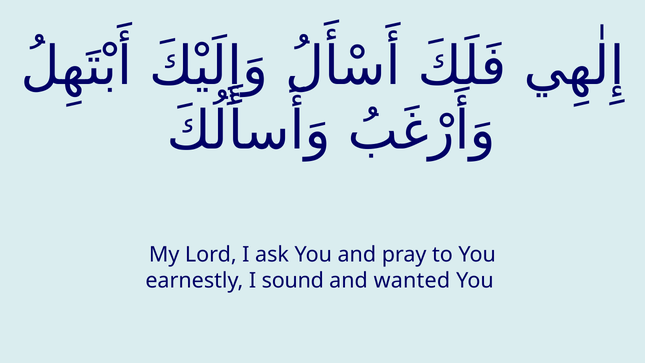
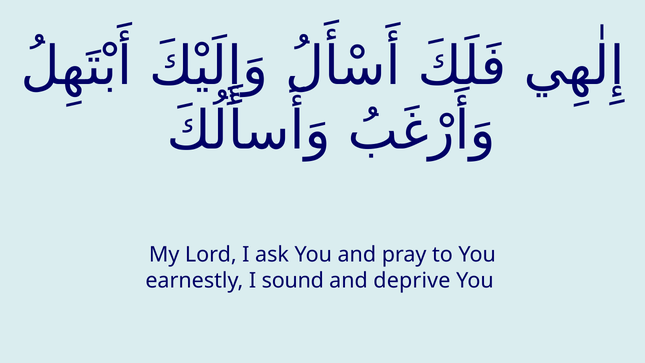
wanted: wanted -> deprive (412, 280)
